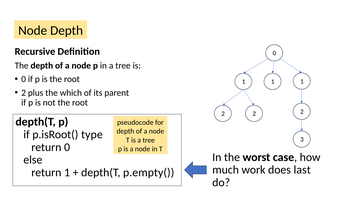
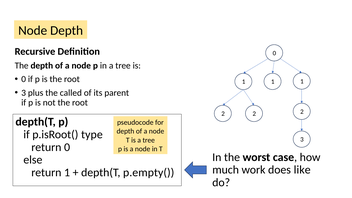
2: 2 -> 3 (24, 93)
which: which -> called (71, 93)
last: last -> like (302, 170)
